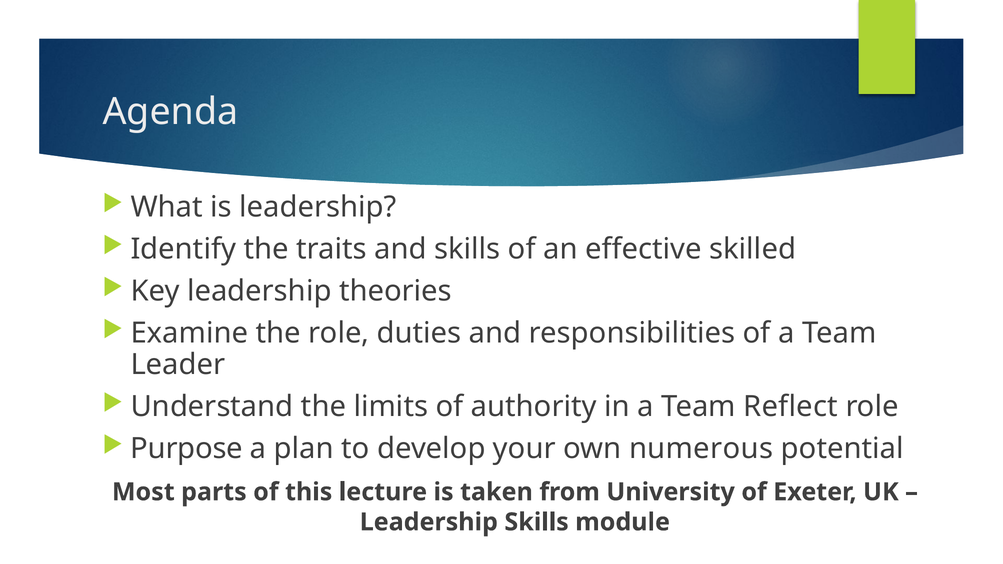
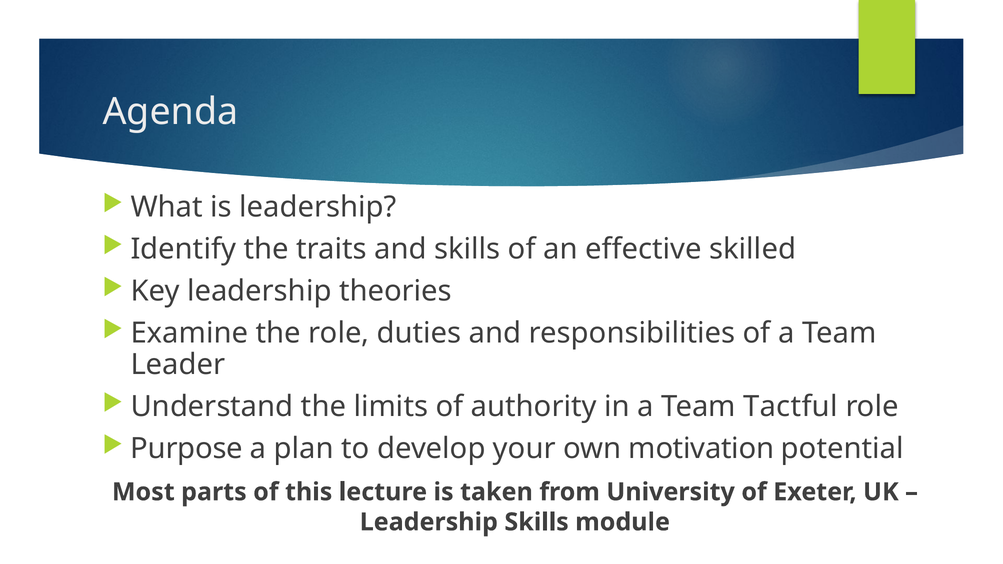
Reflect: Reflect -> Tactful (791, 407)
numerous: numerous -> motivation (701, 449)
